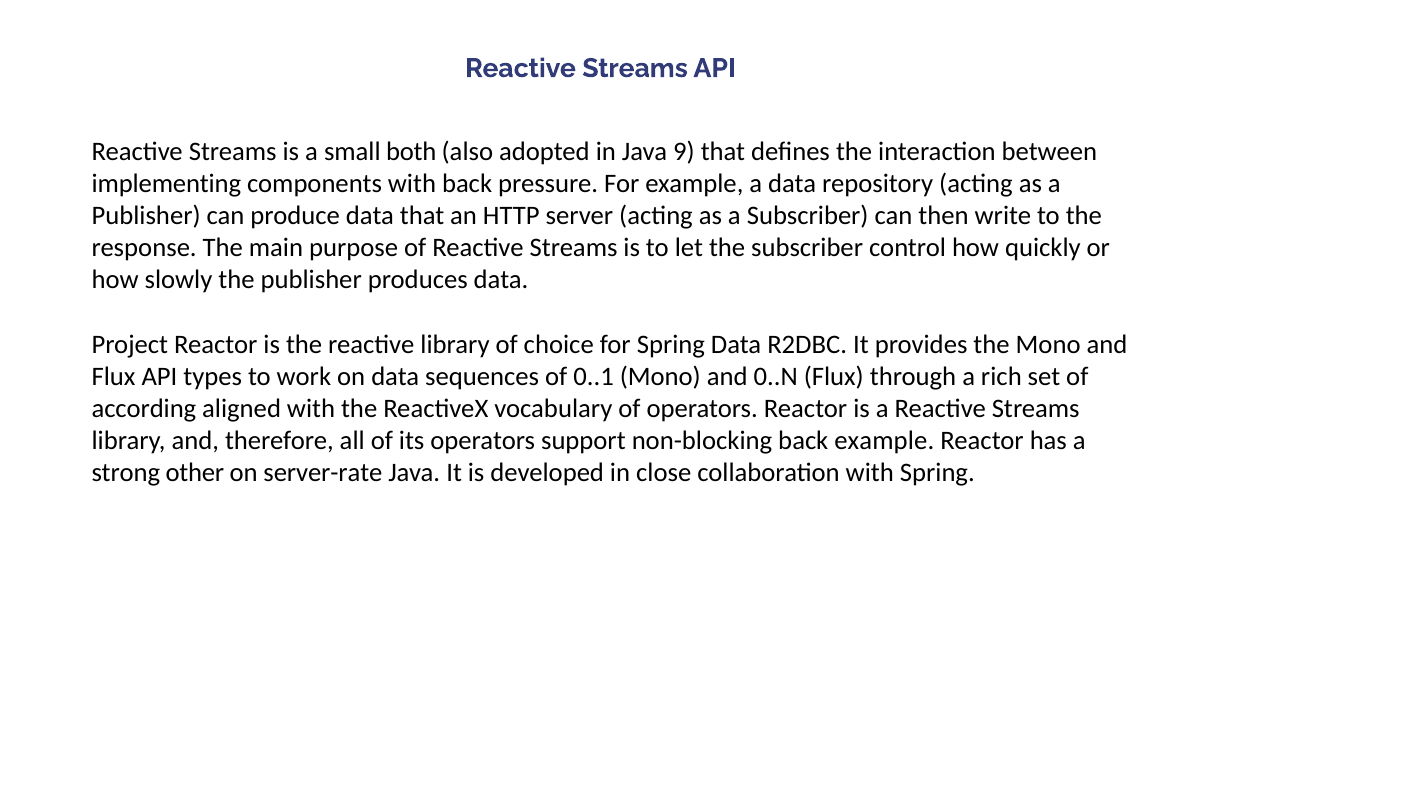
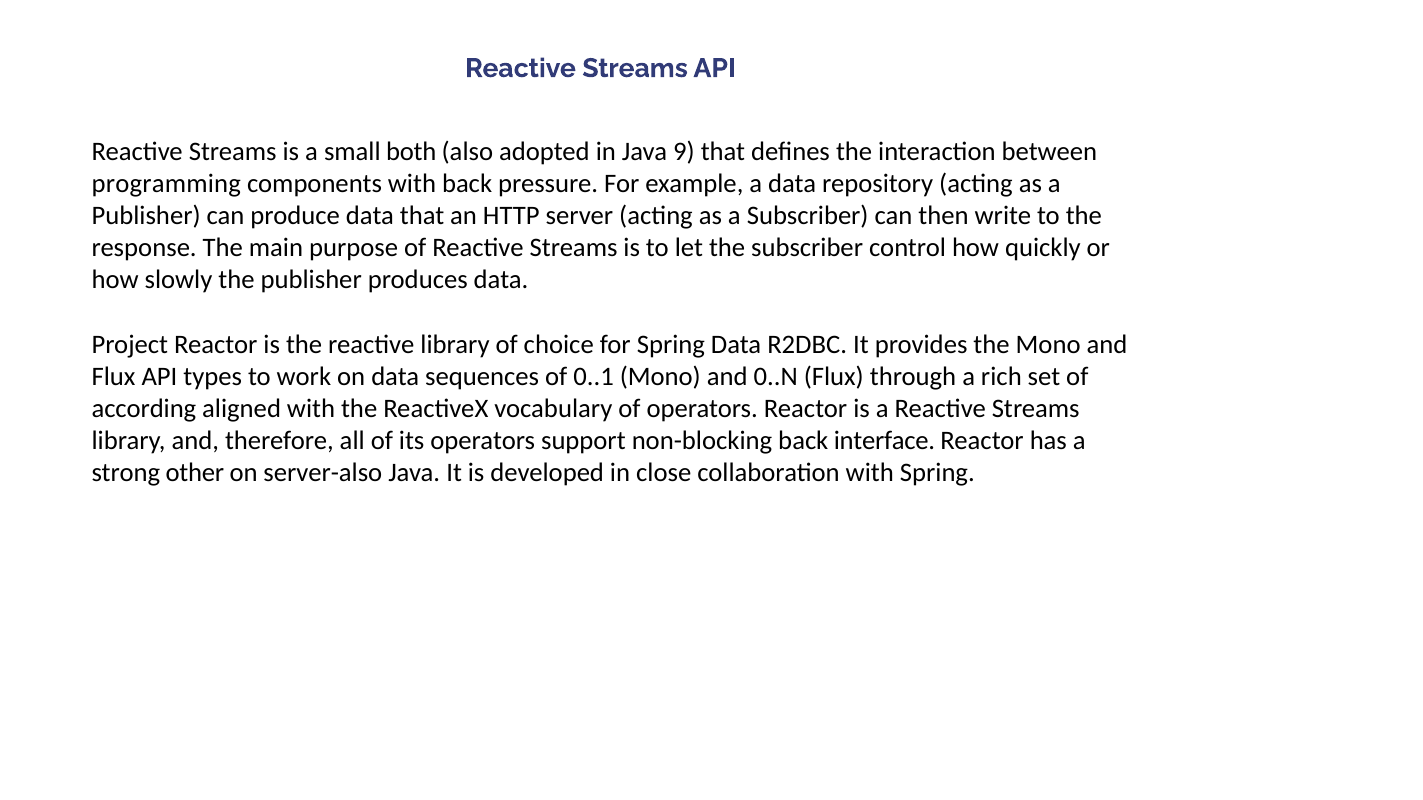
implementing: implementing -> programming (166, 184)
back example: example -> interface (884, 441)
server-rate: server-rate -> server-also (323, 473)
